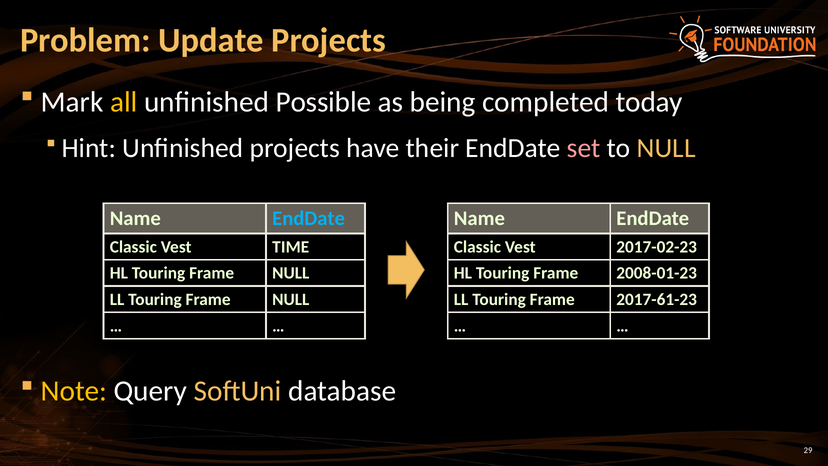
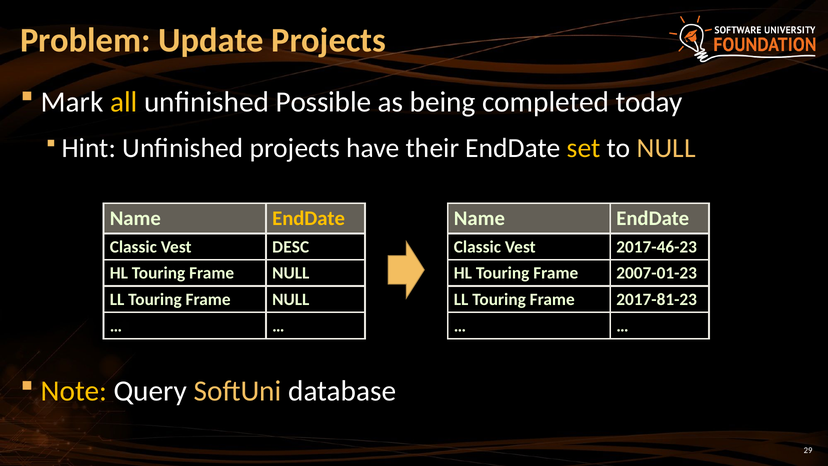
set colour: pink -> yellow (584, 148)
EndDate colour: light blue -> yellow (309, 219)
TIME: TIME -> DESC (291, 247)
2017-02-23: 2017-02-23 -> 2017-46-23 (657, 247)
2008-01-23: 2008-01-23 -> 2007-01-23 (657, 273)
2017-61-23: 2017-61-23 -> 2017-81-23 (657, 299)
